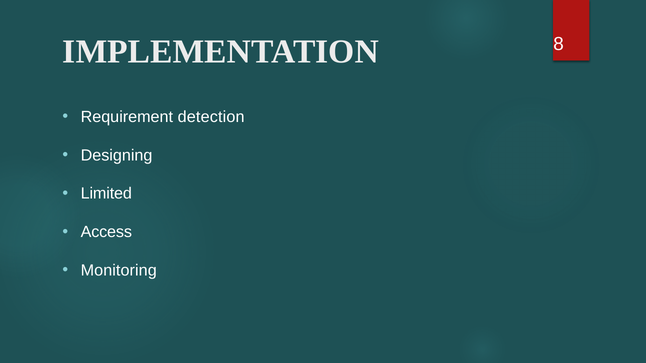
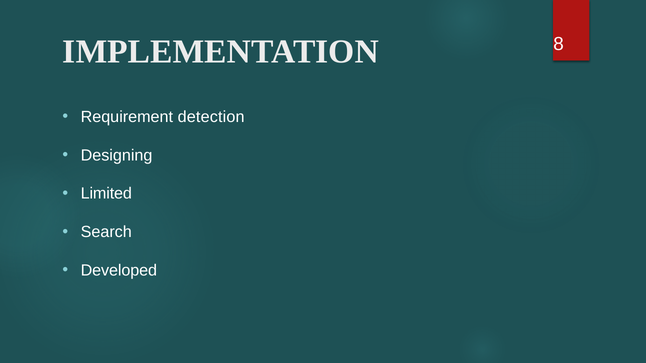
Access: Access -> Search (106, 232)
Monitoring: Monitoring -> Developed (119, 271)
